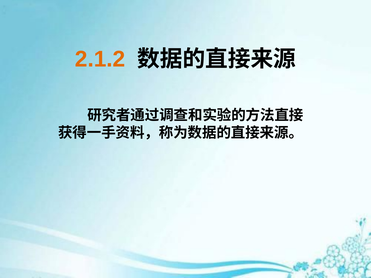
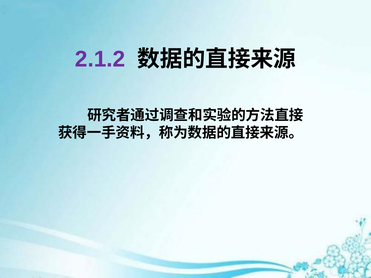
2.1.2 colour: orange -> purple (100, 59)
